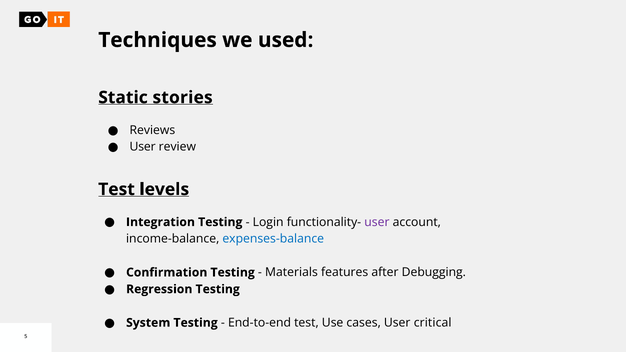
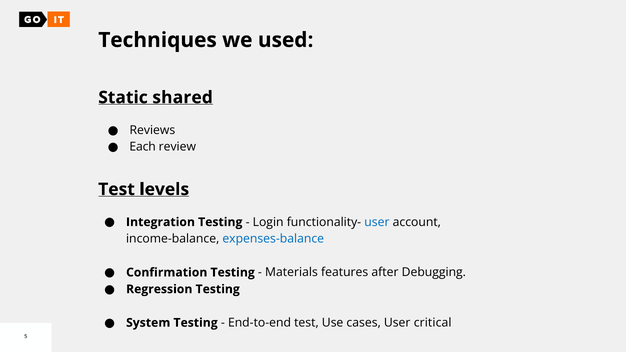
stories: stories -> shared (183, 98)
User: User -> Each (143, 147)
user colour: purple -> blue (377, 222)
